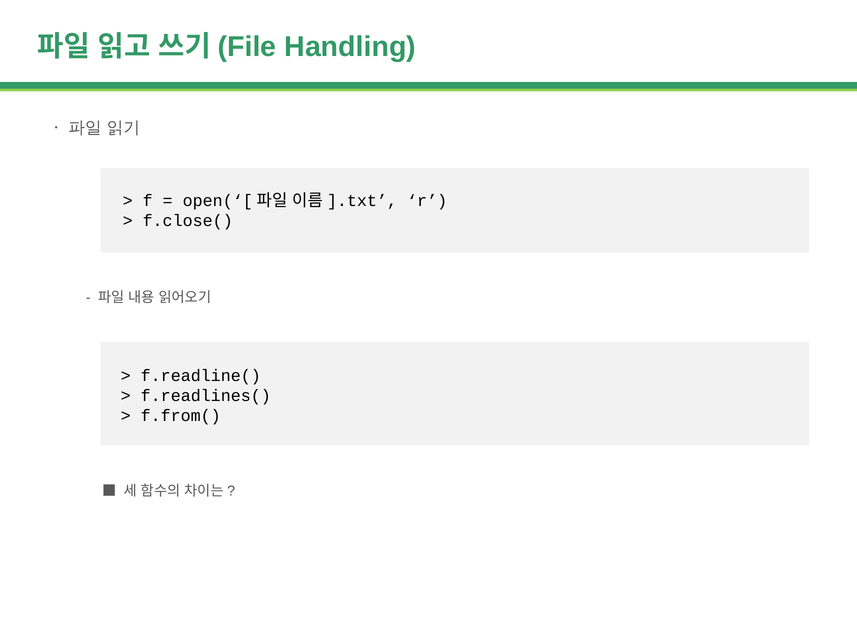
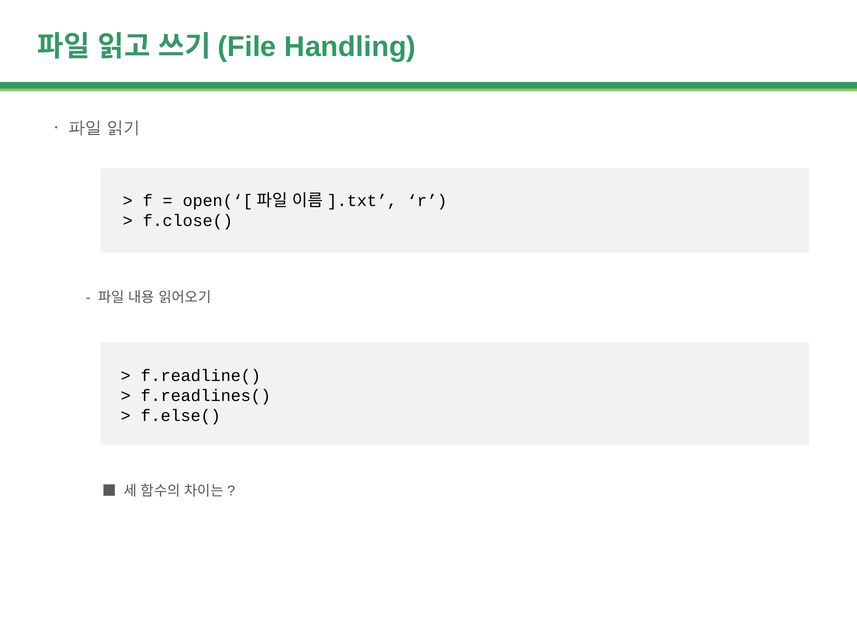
f.from(: f.from( -> f.else( (181, 416)
